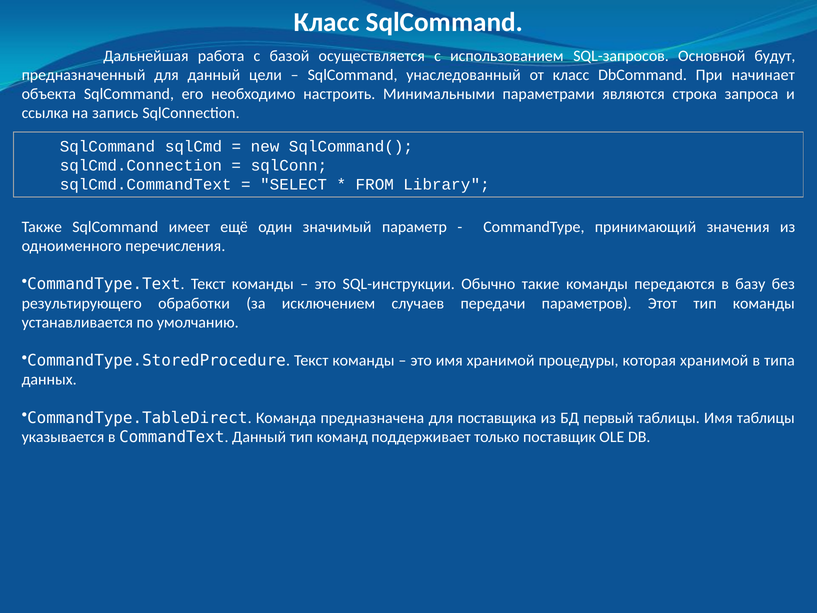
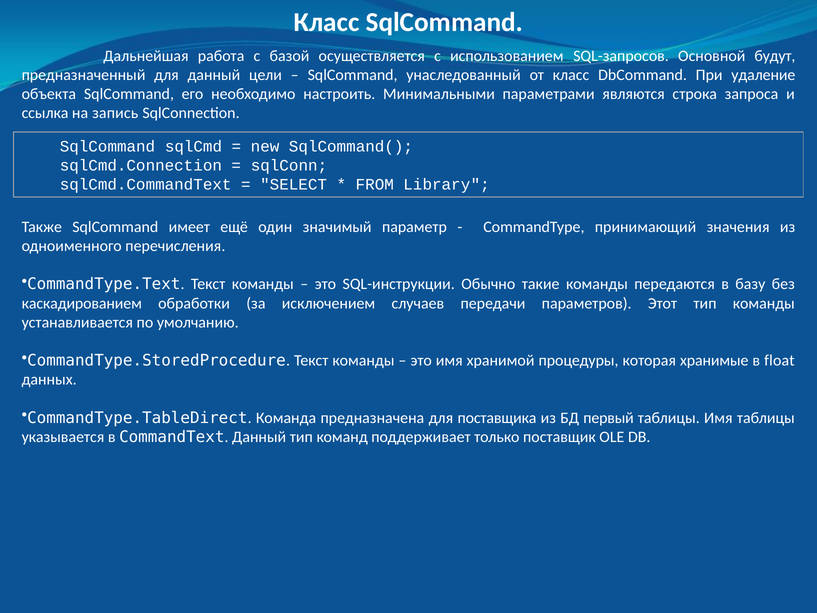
начинает: начинает -> удаление (763, 75)
результирующего: результирующего -> каскадированием (82, 303)
которая хранимой: хранимой -> хранимые (714, 360)
типа: типа -> float (779, 360)
